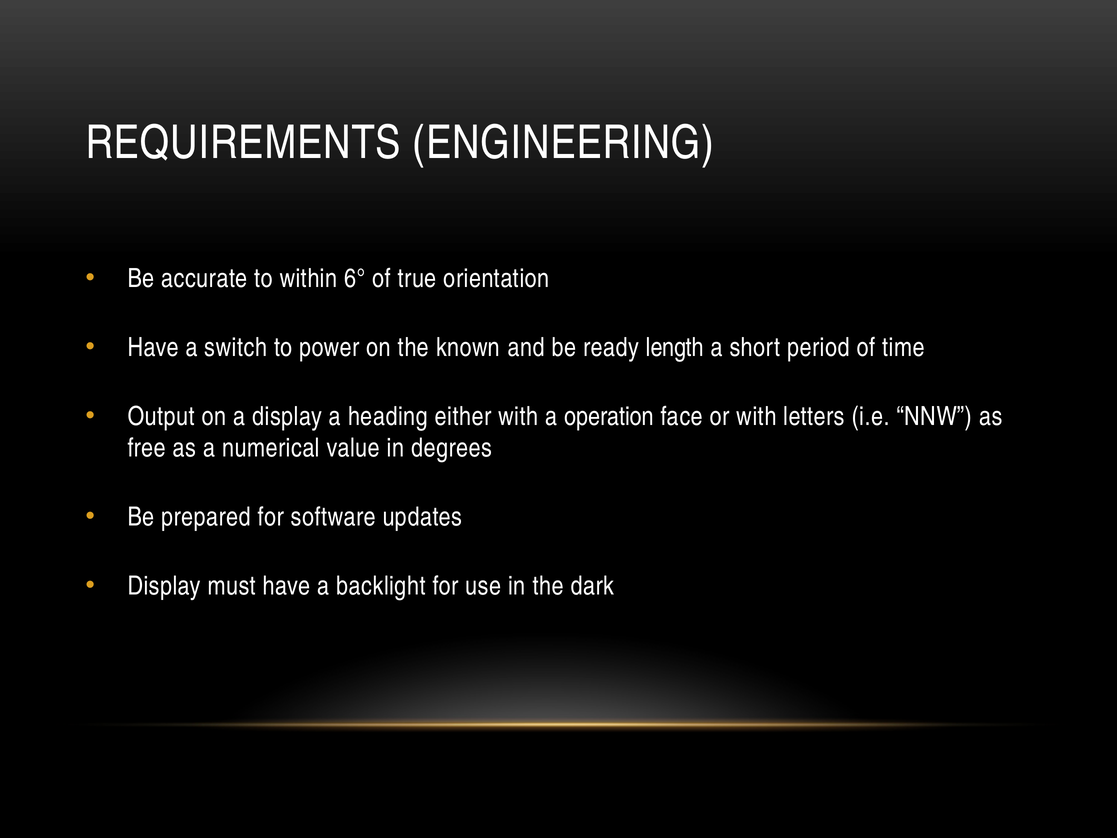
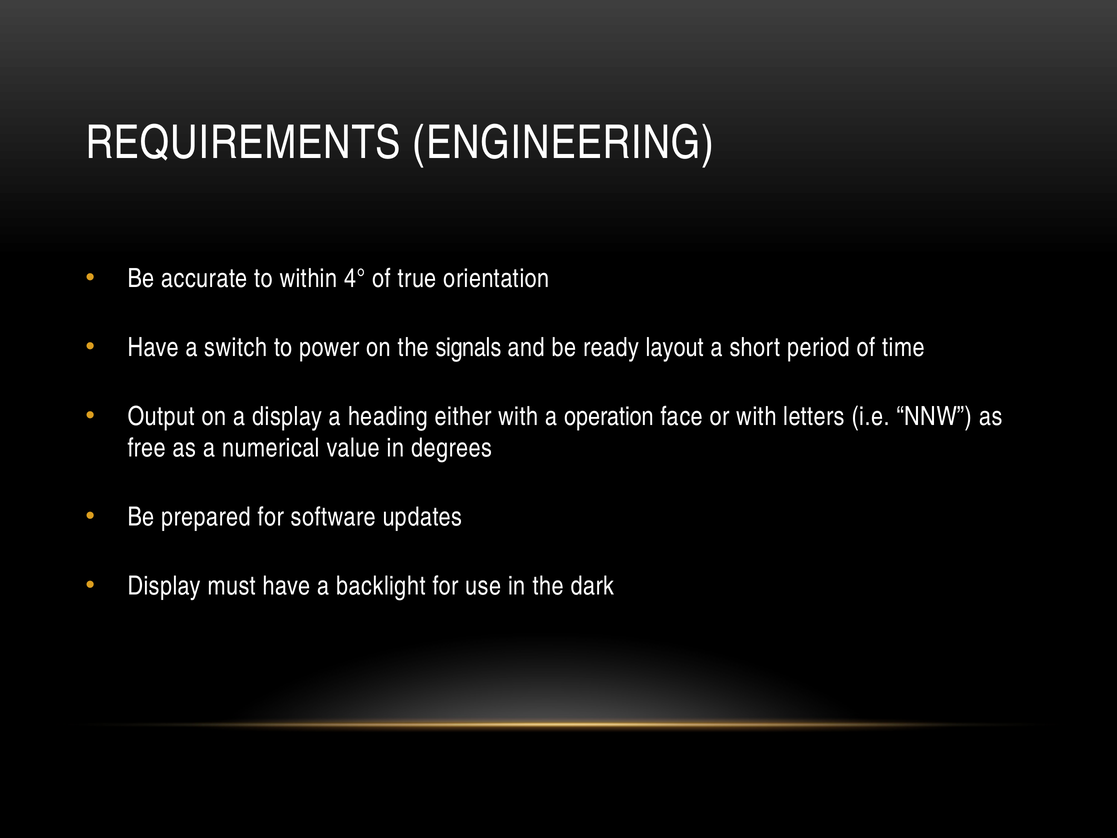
6°: 6° -> 4° (355, 278)
known: known -> signals (468, 347)
length: length -> layout (675, 347)
